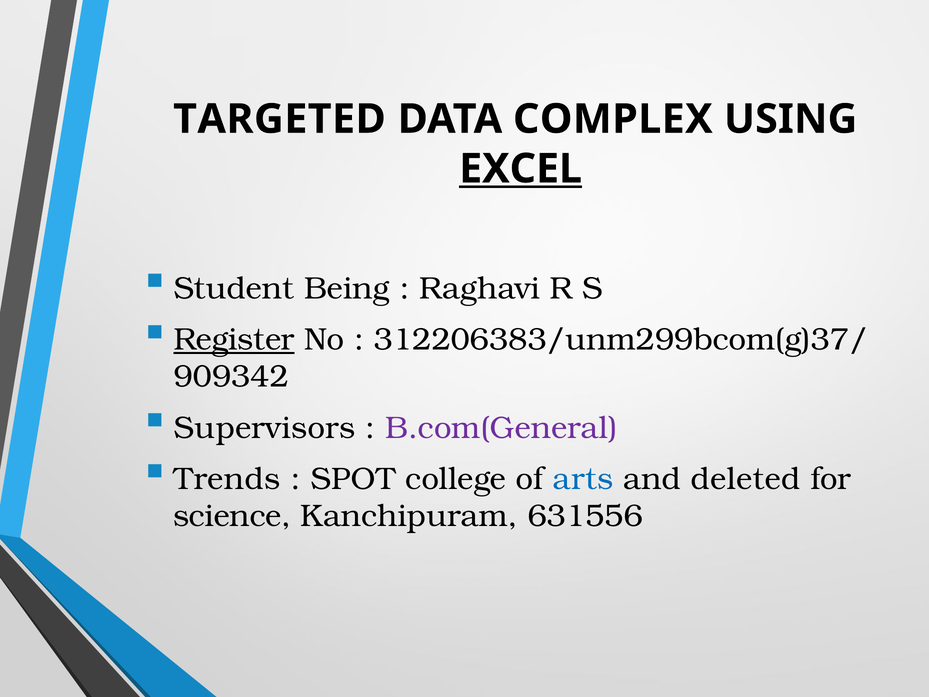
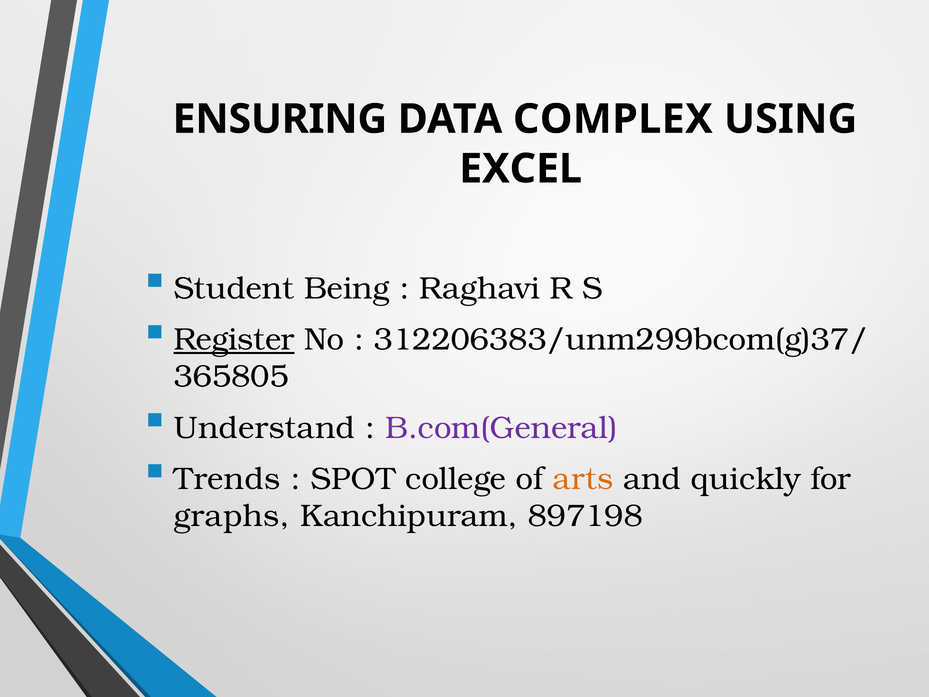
TARGETED: TARGETED -> ENSURING (280, 119)
EXCEL underline: present -> none (521, 169)
909342: 909342 -> 365805 (231, 377)
Supervisors: Supervisors -> Understand (264, 428)
arts colour: blue -> orange (583, 479)
deleted: deleted -> quickly (746, 479)
science: science -> graphs (232, 516)
631556: 631556 -> 897198 (585, 516)
